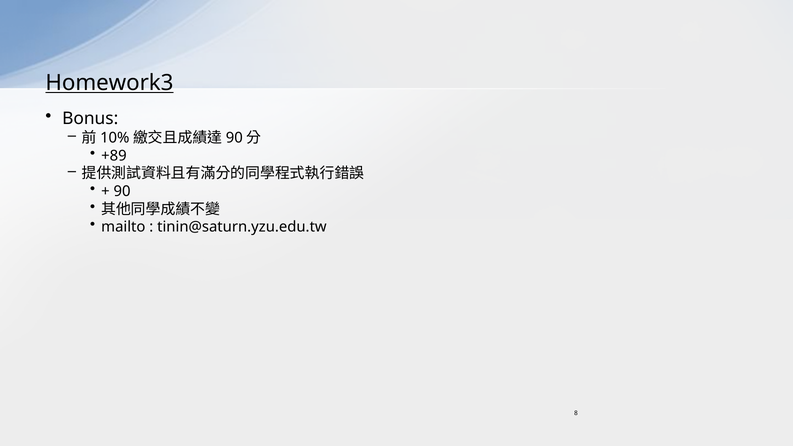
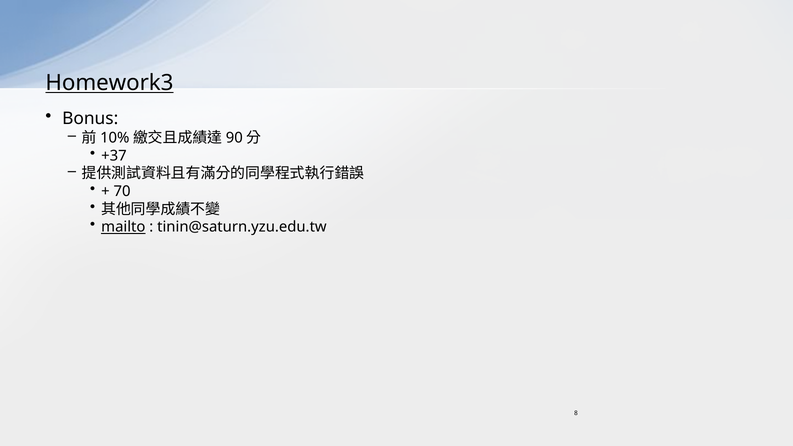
+89: +89 -> +37 (114, 156)
90: 90 -> 70 (122, 191)
mailto underline: none -> present (123, 227)
